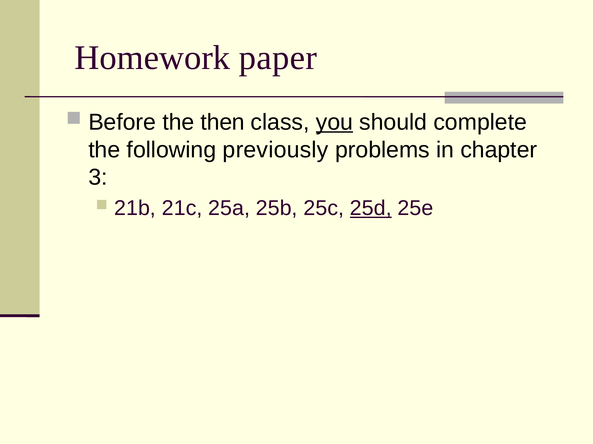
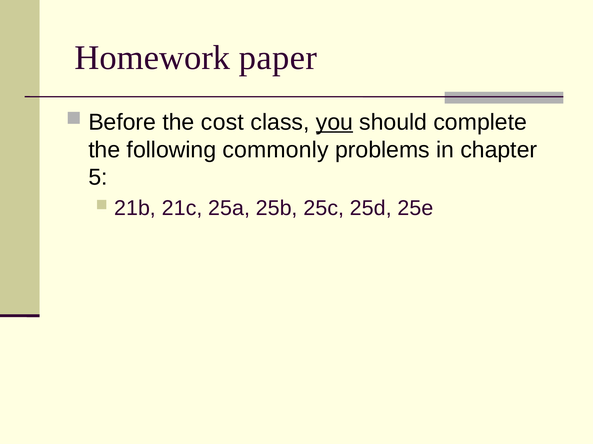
then: then -> cost (222, 122)
previously: previously -> commonly (276, 150)
3: 3 -> 5 (98, 178)
25d underline: present -> none (371, 209)
